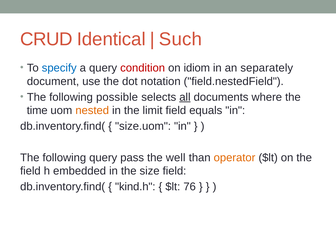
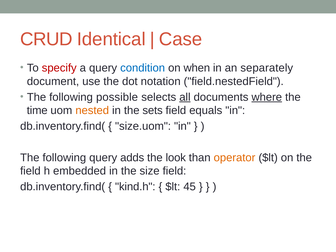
Such: Such -> Case (181, 39)
specify colour: blue -> red (59, 68)
condition colour: red -> blue (143, 68)
idiom: idiom -> when (197, 68)
where underline: none -> present (267, 97)
limit: limit -> sets (153, 111)
pass: pass -> adds (132, 158)
well: well -> look (176, 158)
76: 76 -> 45 (190, 187)
